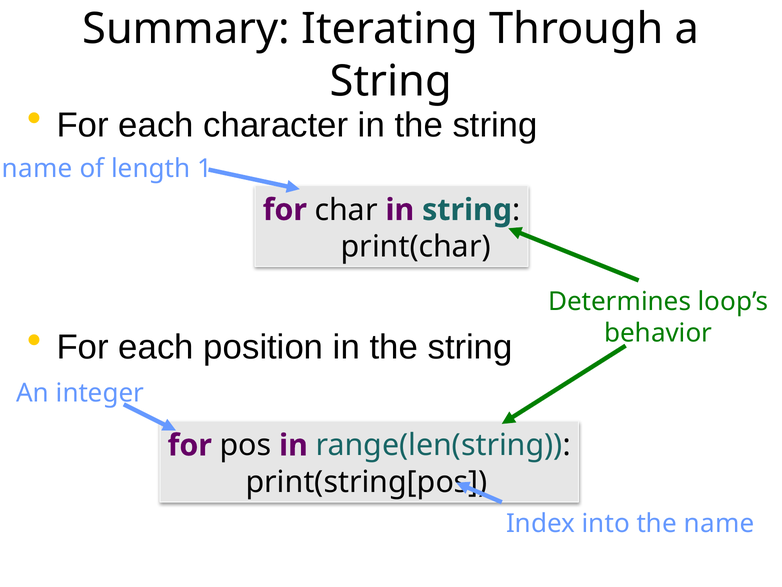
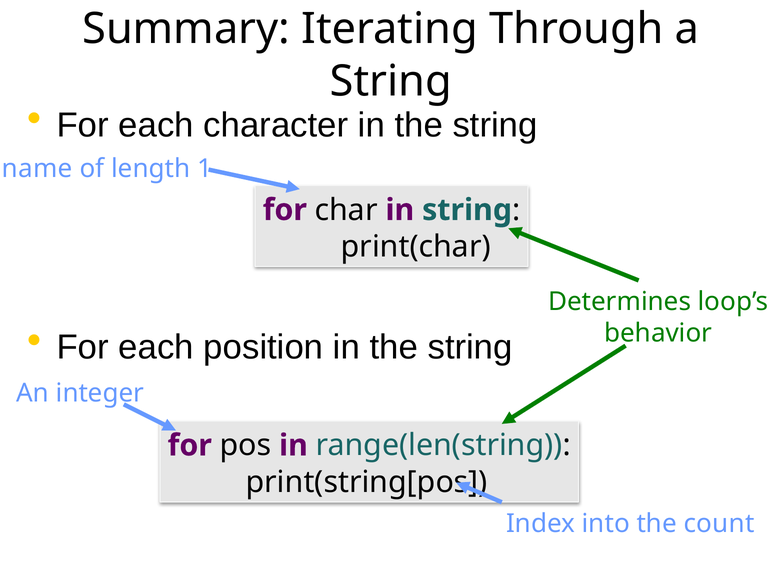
the name: name -> count (719, 523)
